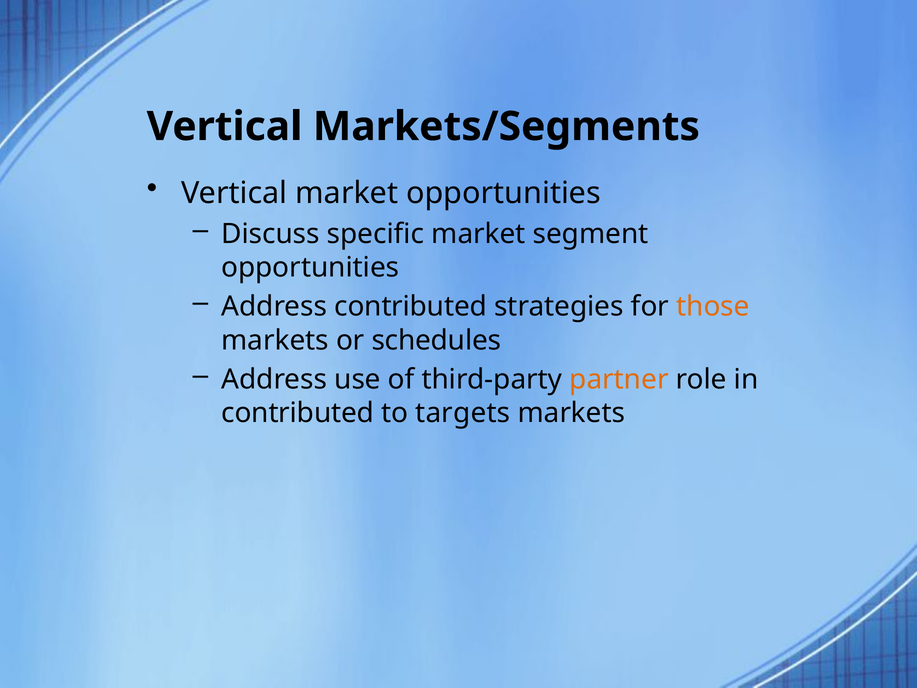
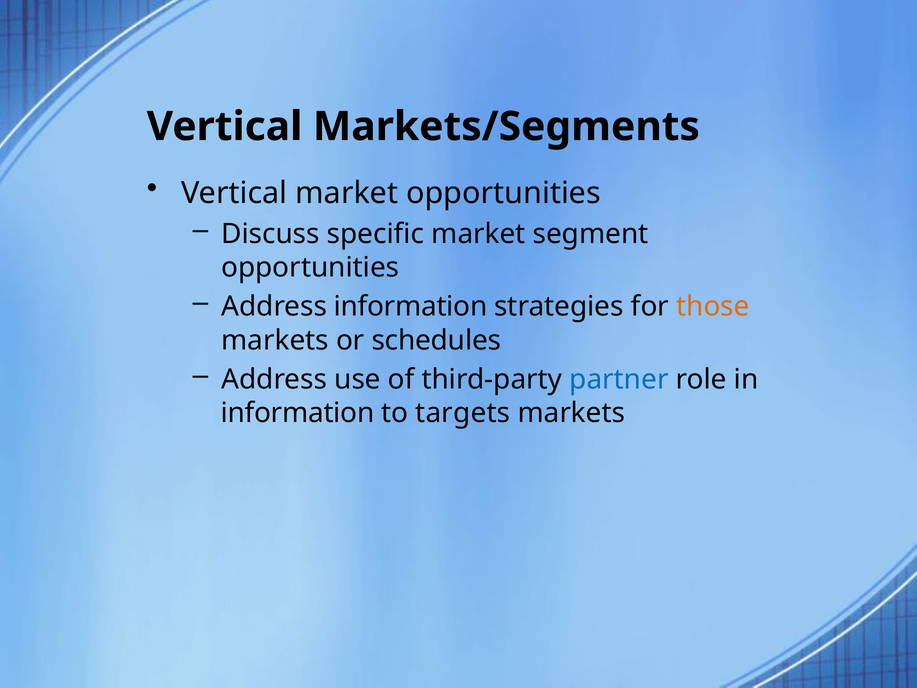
Address contributed: contributed -> information (411, 307)
partner colour: orange -> blue (619, 379)
contributed: contributed -> information (298, 413)
